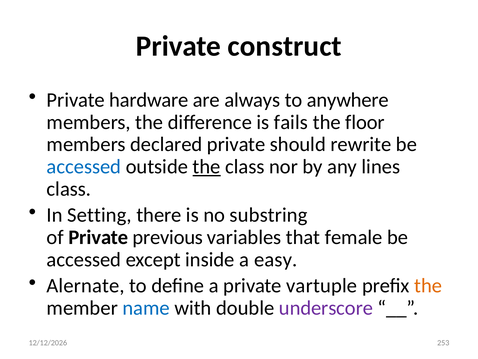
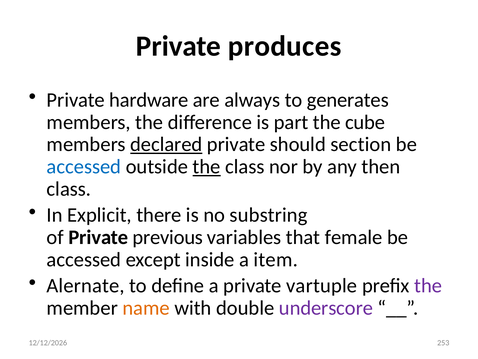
construct: construct -> produces (285, 46)
anywhere: anywhere -> generates (348, 100)
fails: fails -> part (291, 122)
floor: floor -> cube (365, 122)
declared underline: none -> present (166, 144)
rewrite: rewrite -> section (361, 144)
lines: lines -> then (381, 167)
Setting: Setting -> Explicit (99, 215)
easy: easy -> item (276, 259)
the colour: orange -> purple (428, 285)
name colour: blue -> orange (146, 308)
